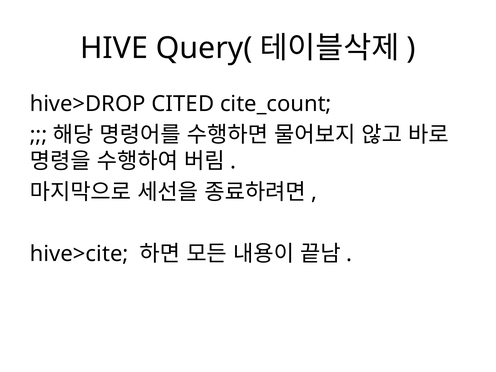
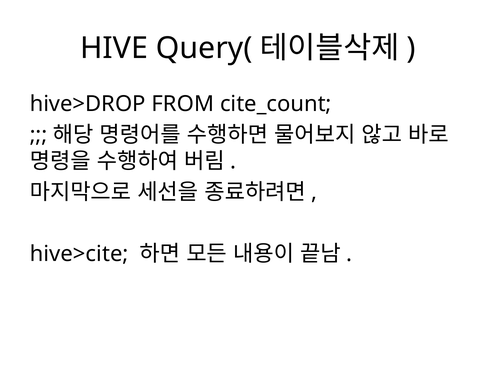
CITED: CITED -> FROM (183, 104)
